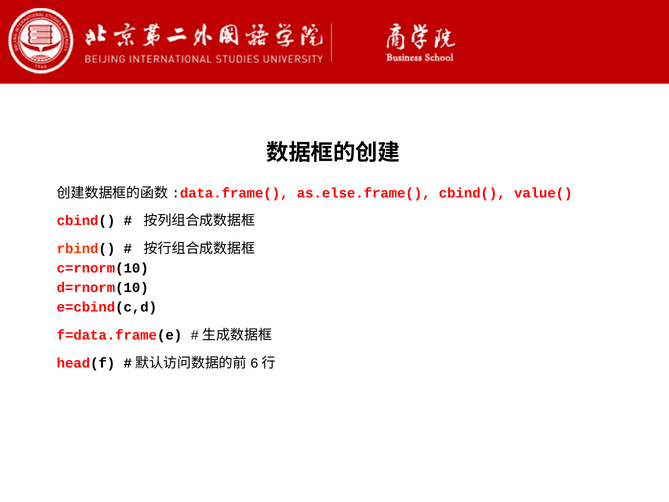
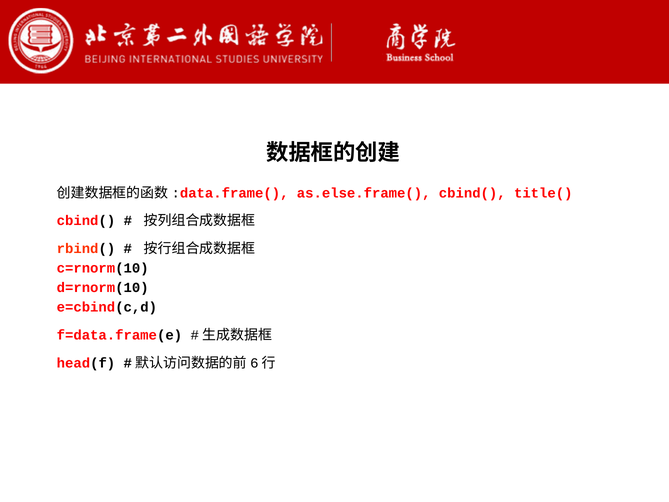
value(: value( -> title( (543, 193)
